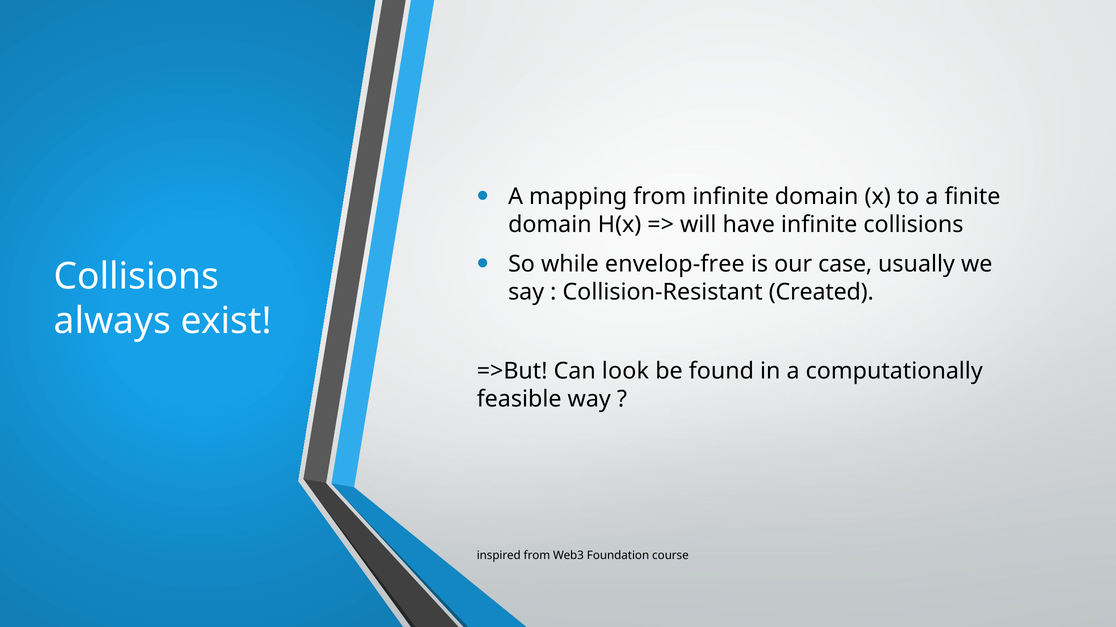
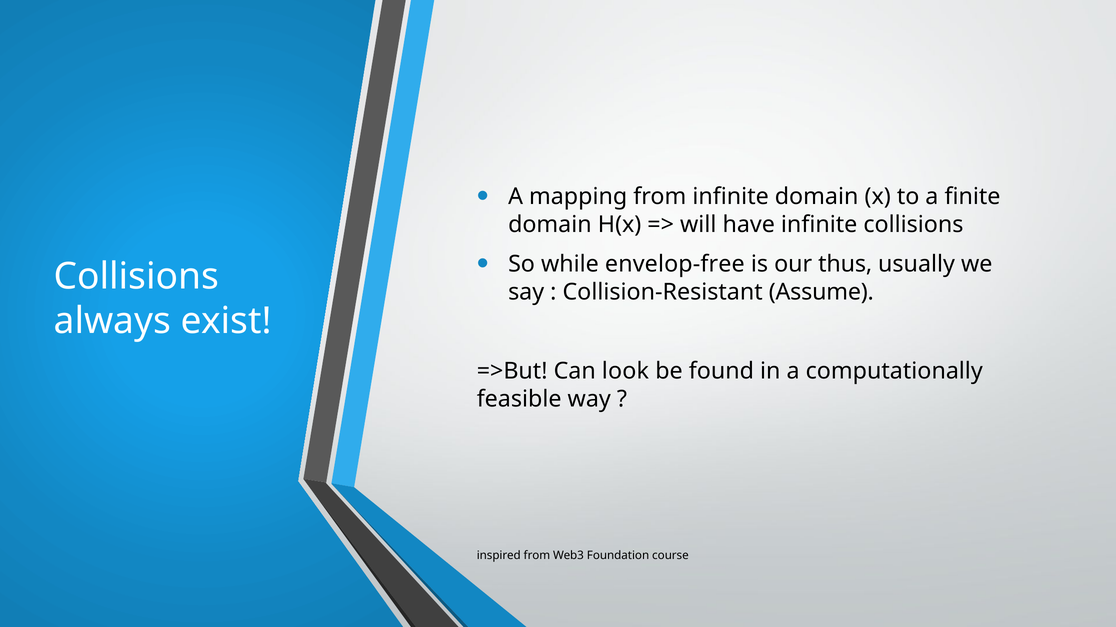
case: case -> thus (845, 264)
Created: Created -> Assume (821, 292)
